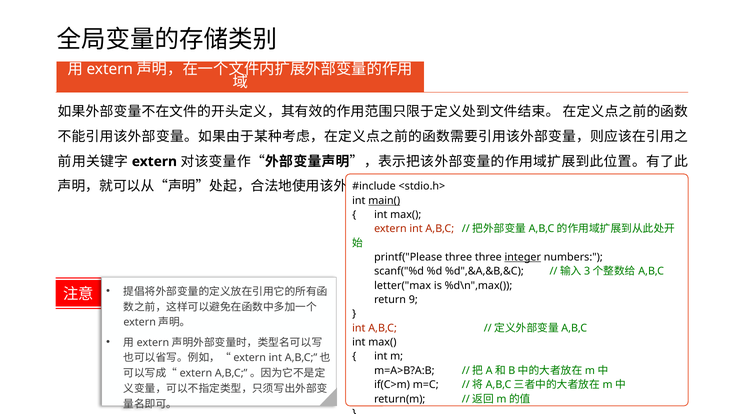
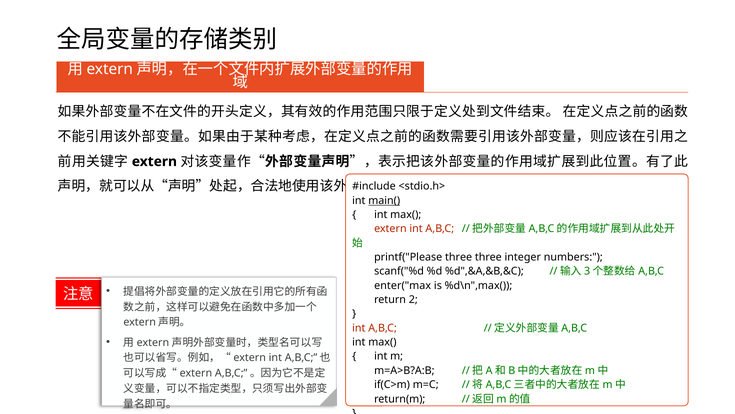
integer underline: present -> none (523, 257)
letter("max: letter("max -> enter("max (403, 285)
9: 9 -> 2 (413, 299)
